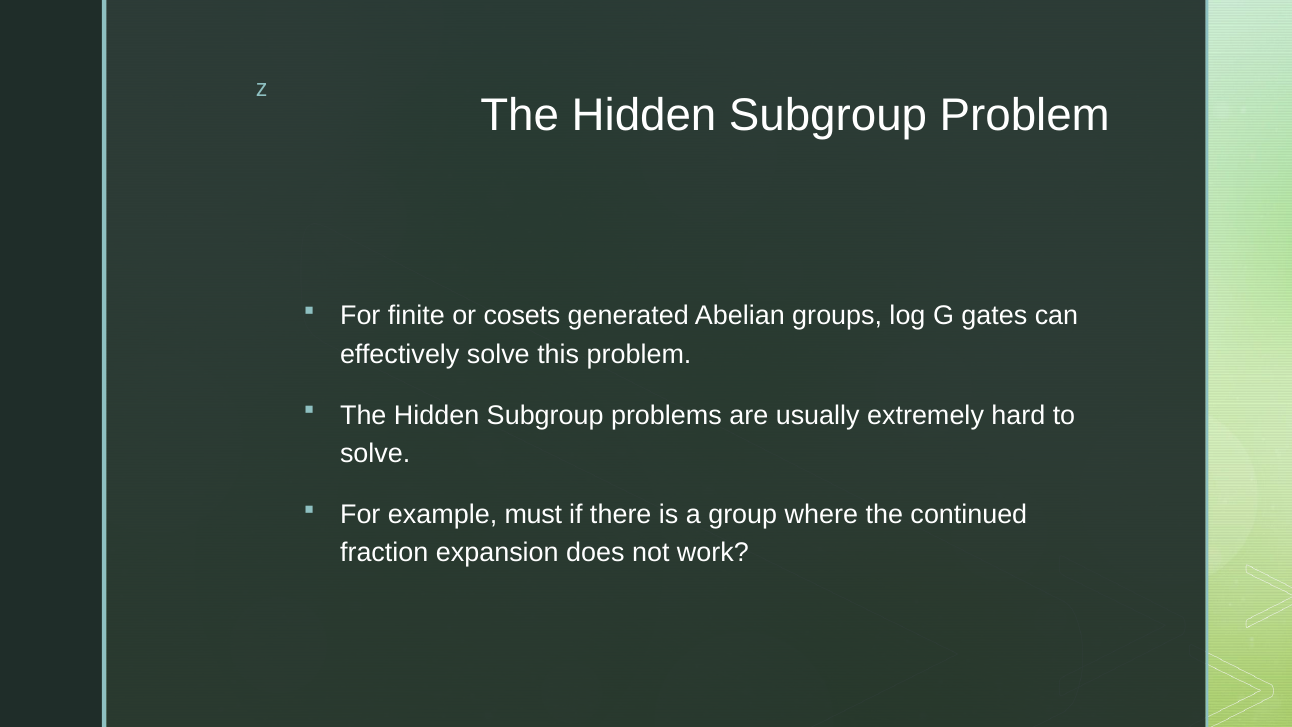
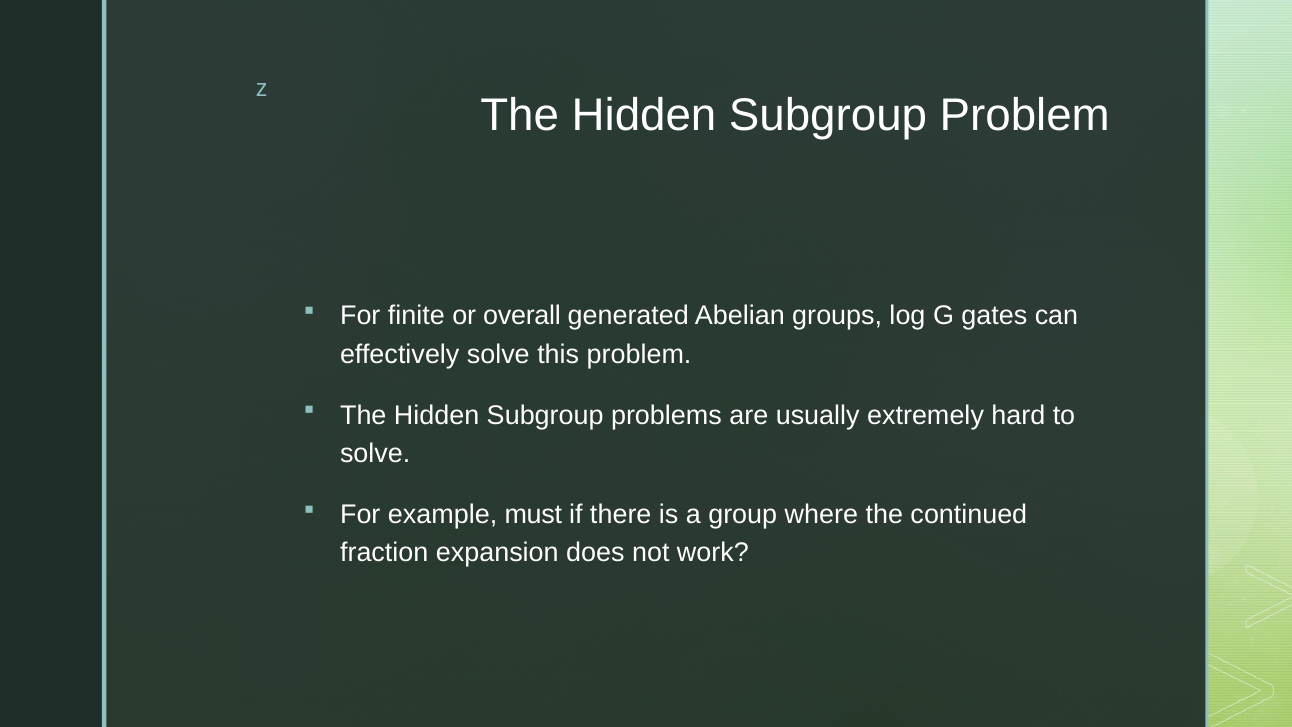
cosets: cosets -> overall (522, 316)
